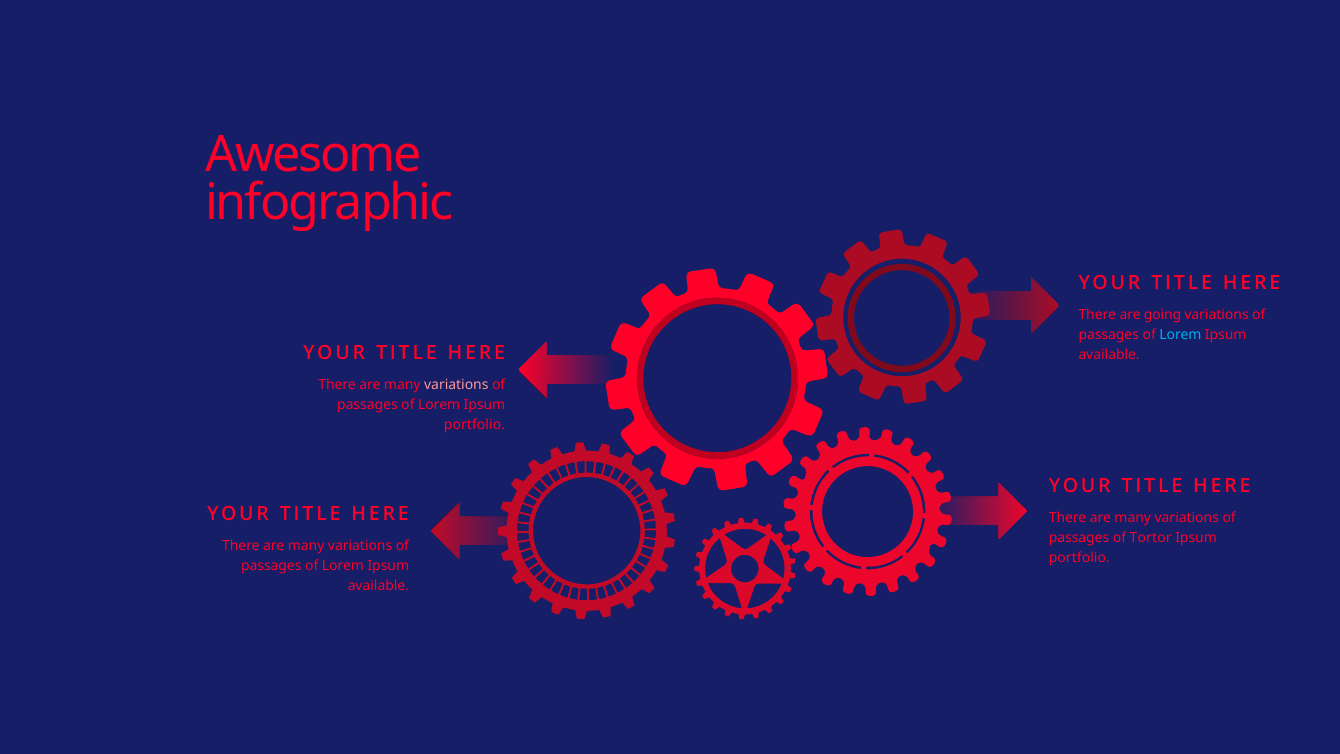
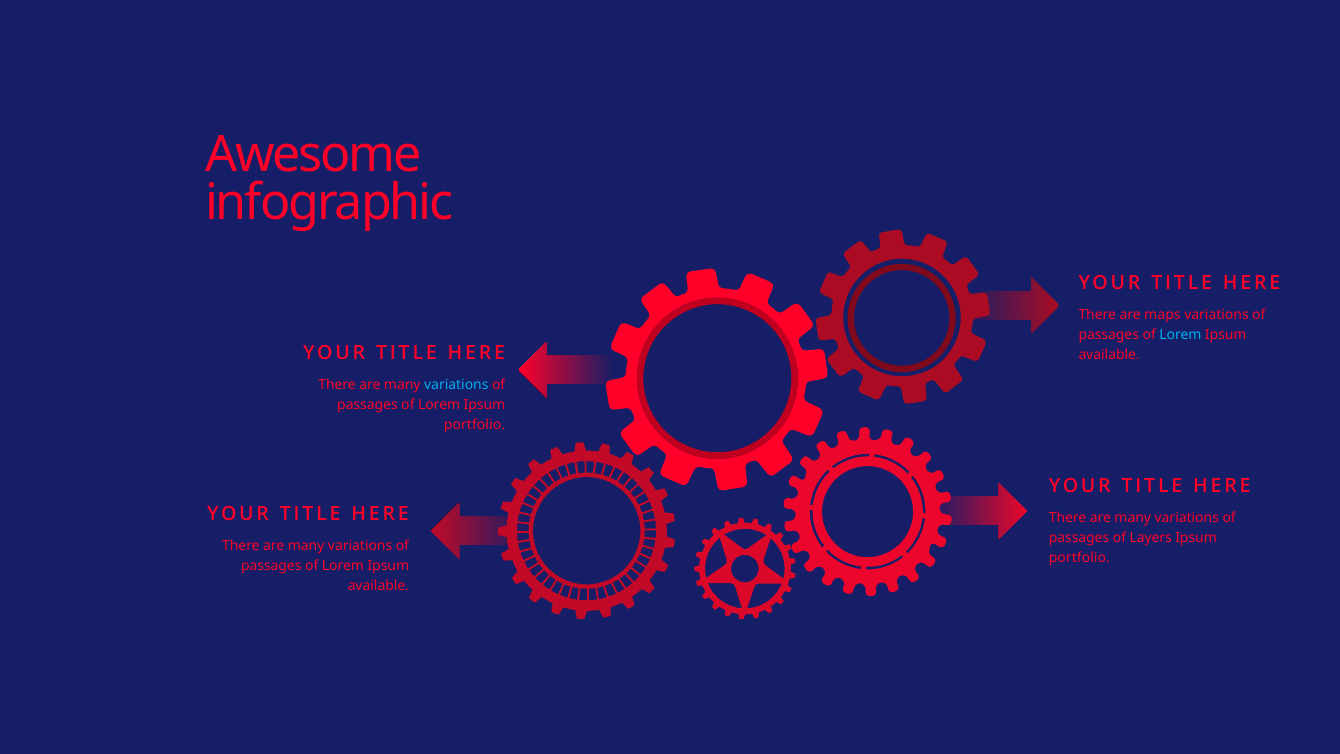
going: going -> maps (1162, 315)
variations colour: pink -> light blue (456, 385)
Tortor: Tortor -> Layers (1151, 538)
